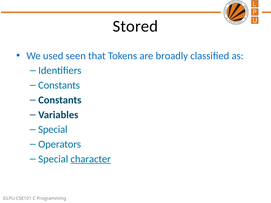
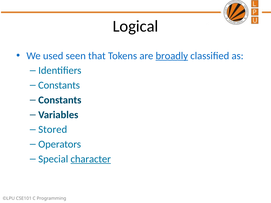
Stored: Stored -> Logical (136, 26)
broadly underline: none -> present (172, 56)
Special: Special -> Stored (53, 130)
